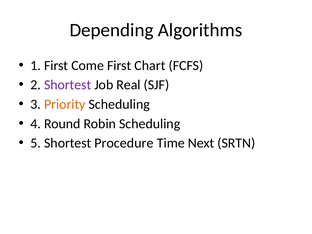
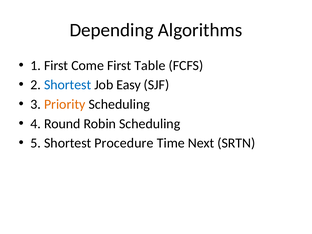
Chart: Chart -> Table (150, 65)
Shortest colour: purple -> blue (68, 85)
Real: Real -> Easy (129, 85)
